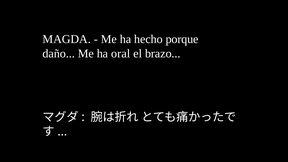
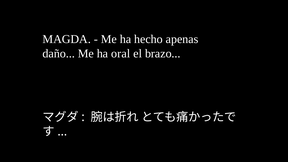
porque: porque -> apenas (182, 39)
